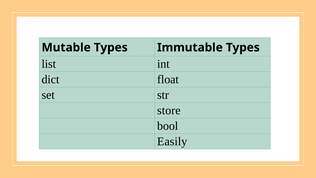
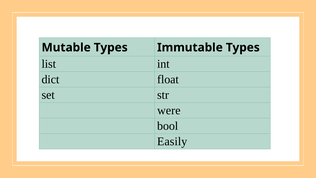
store: store -> were (169, 110)
